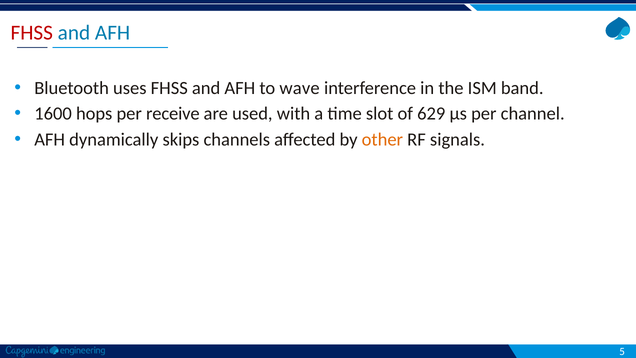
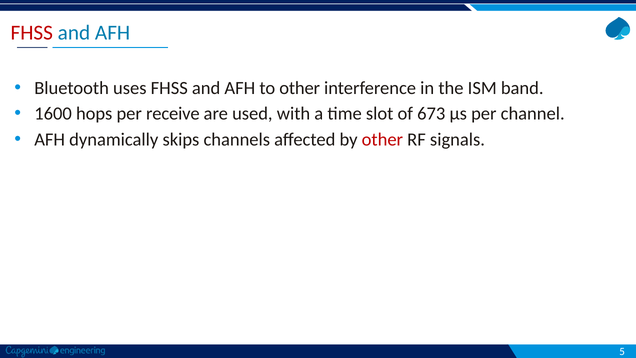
to wave: wave -> other (300, 88)
629: 629 -> 673 (431, 114)
other colour: orange -> red (382, 140)
